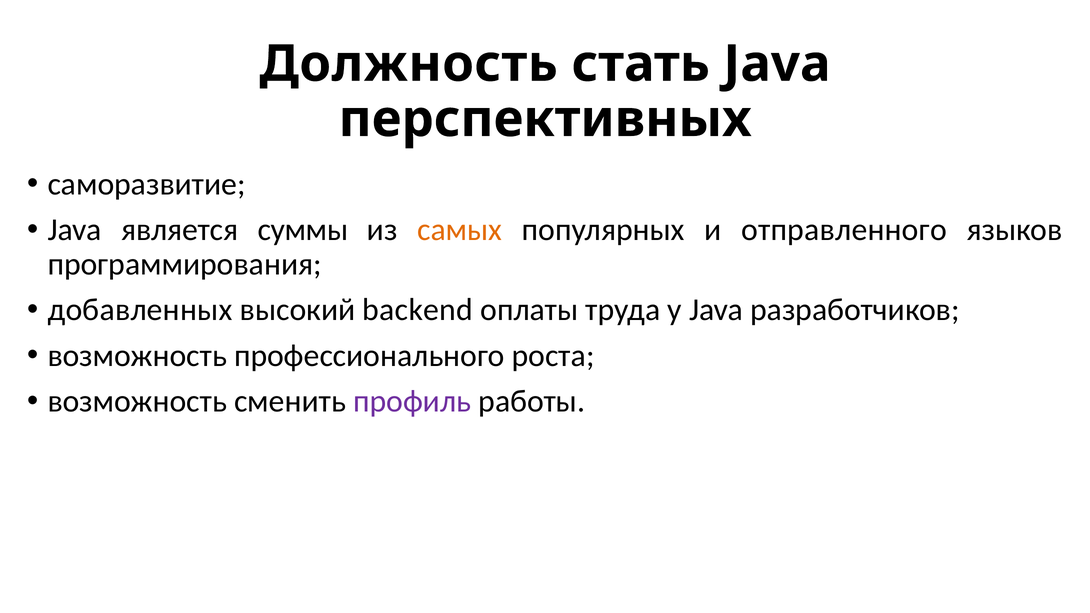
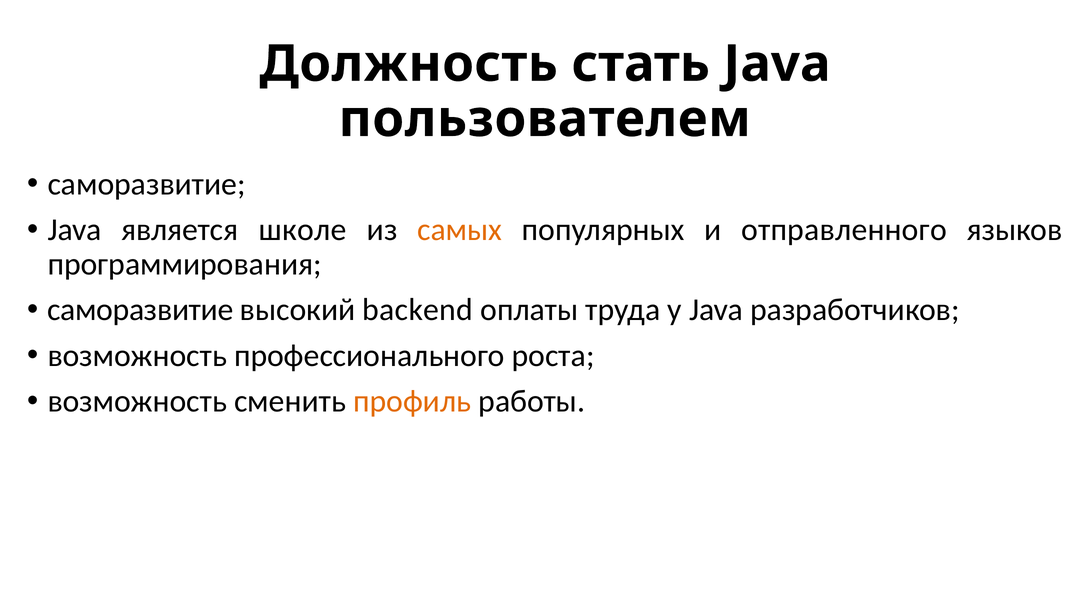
перспективных: перспективных -> пользователем (545, 119)
суммы: суммы -> школе (303, 230)
добавленных: добавленных -> саморазвитие (140, 310)
профиль colour: purple -> orange (412, 401)
